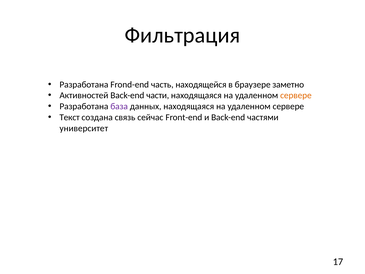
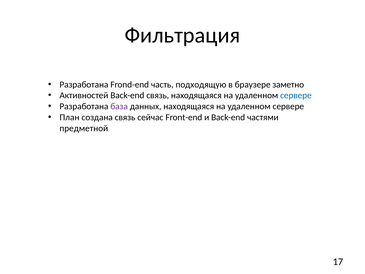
находящейся: находящейся -> подходящую (201, 84)
Back-end части: части -> связь (158, 95)
сервере colour: orange -> blue (296, 95)
Текст: Текст -> План (69, 117)
университет: университет -> предметной (84, 128)
